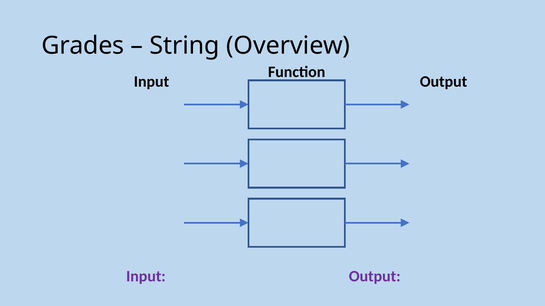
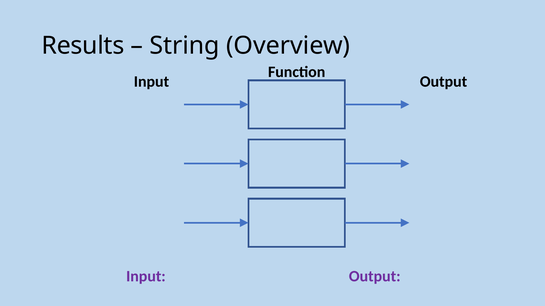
Grades: Grades -> Results (83, 46)
